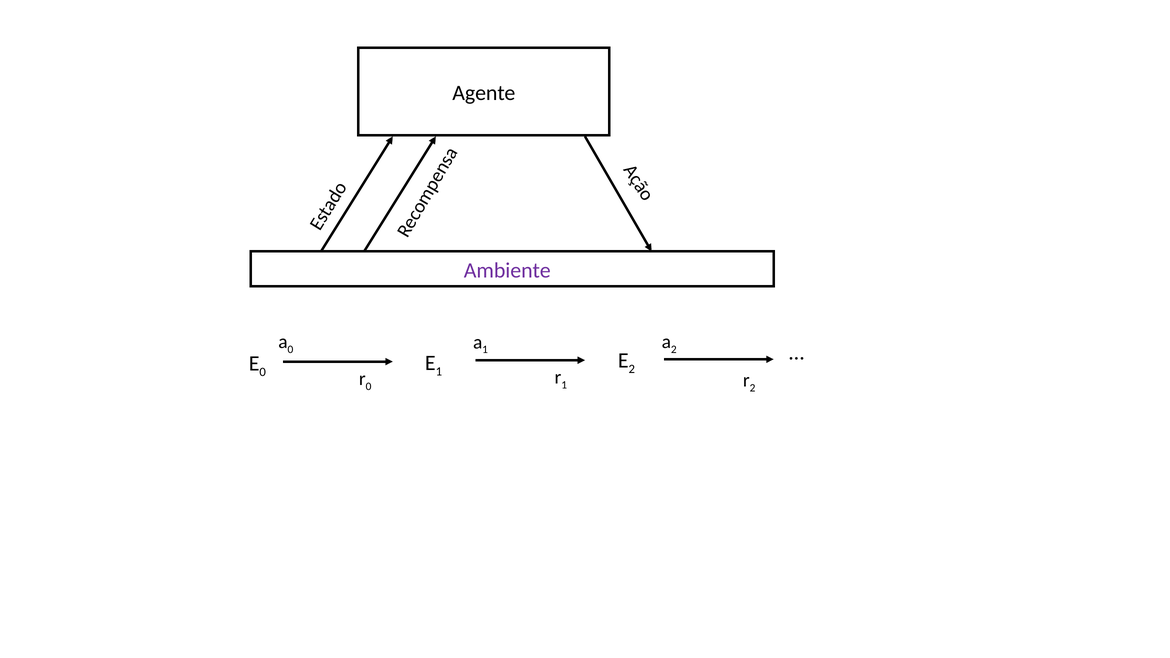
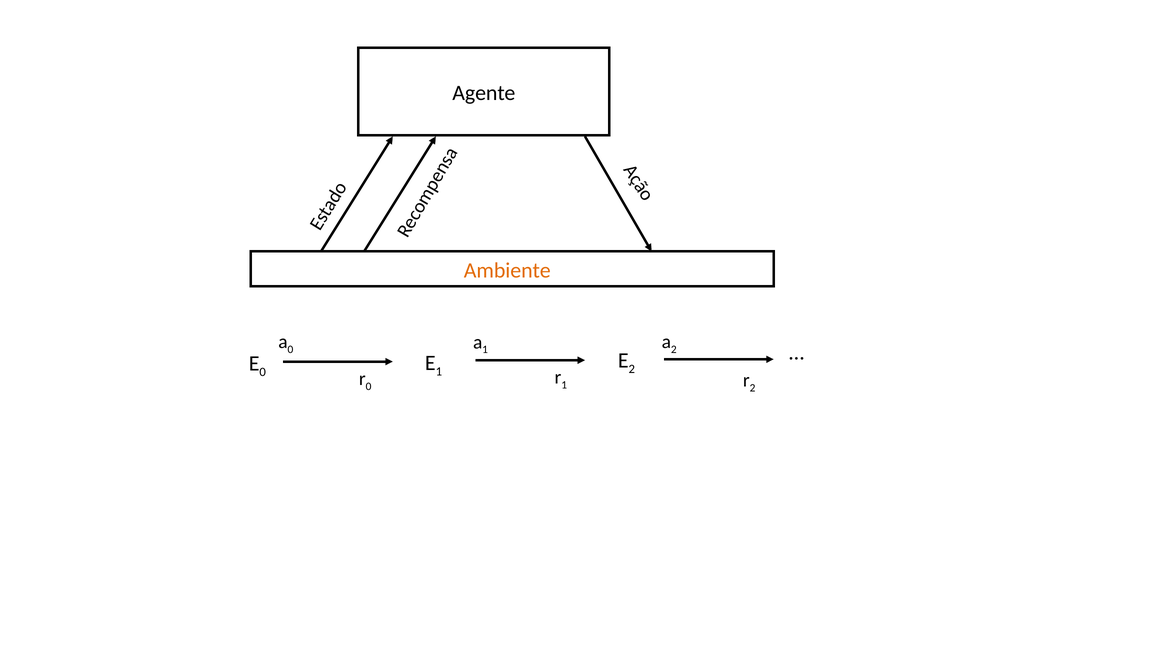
Ambiente colour: purple -> orange (507, 271)
